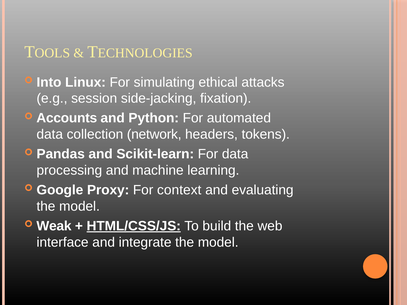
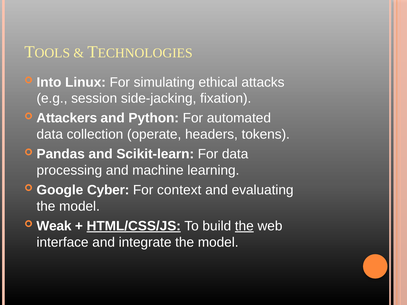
Accounts: Accounts -> Attackers (67, 118)
network: network -> operate (154, 135)
Proxy: Proxy -> Cyber (108, 190)
the underline: none -> present (244, 226)
